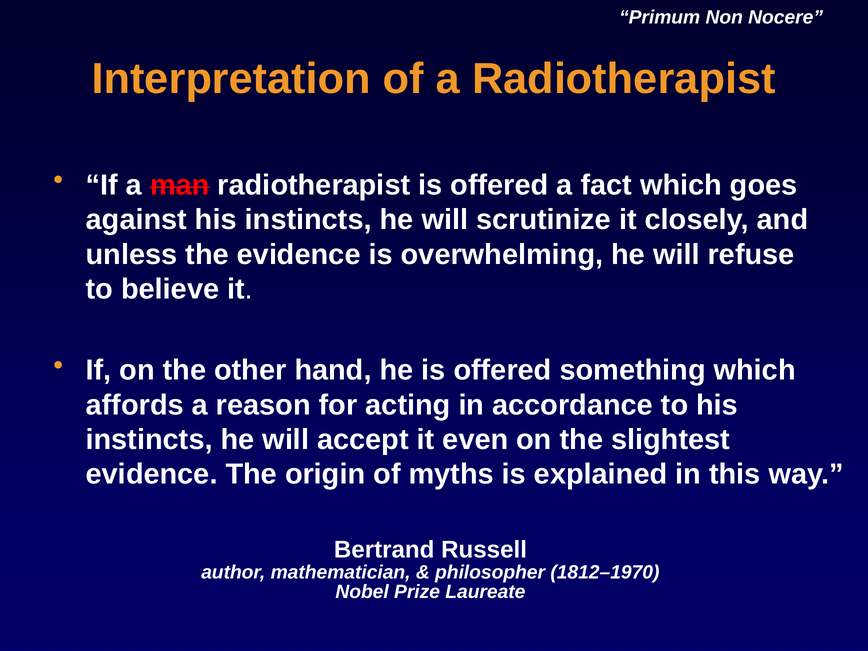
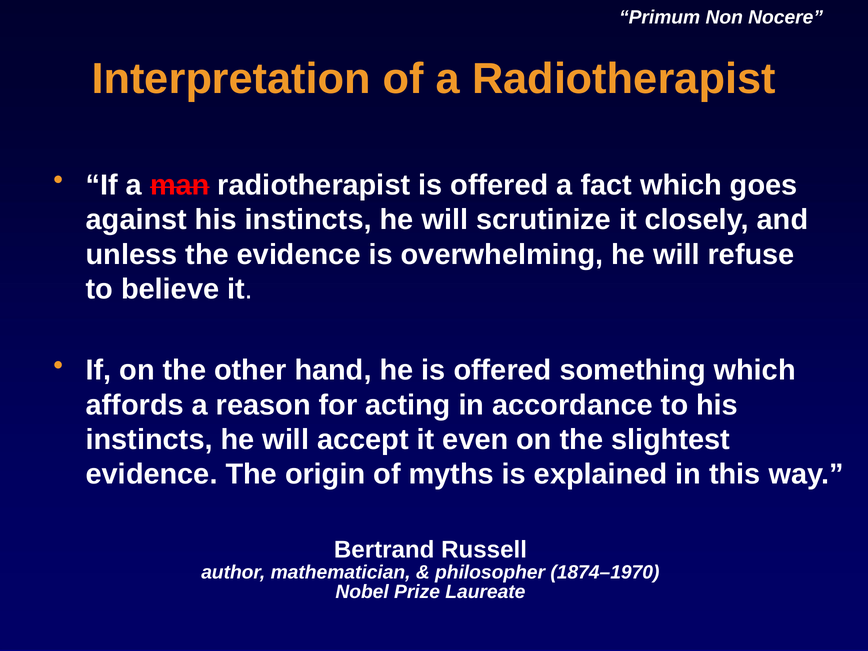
1812–1970: 1812–1970 -> 1874–1970 (605, 572)
